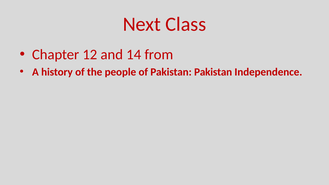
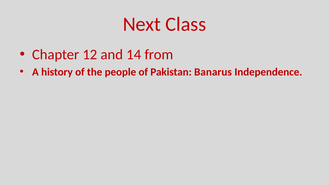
Pakistan Pakistan: Pakistan -> Banarus (213, 72)
